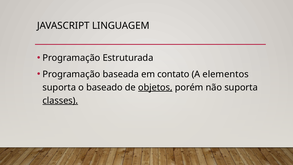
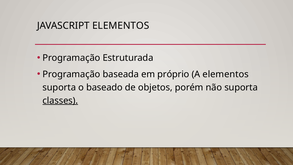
JAVASCRIPT LINGUAGEM: LINGUAGEM -> ELEMENTOS (121, 26)
contato: contato -> próprio (173, 74)
objetos underline: present -> none (155, 87)
